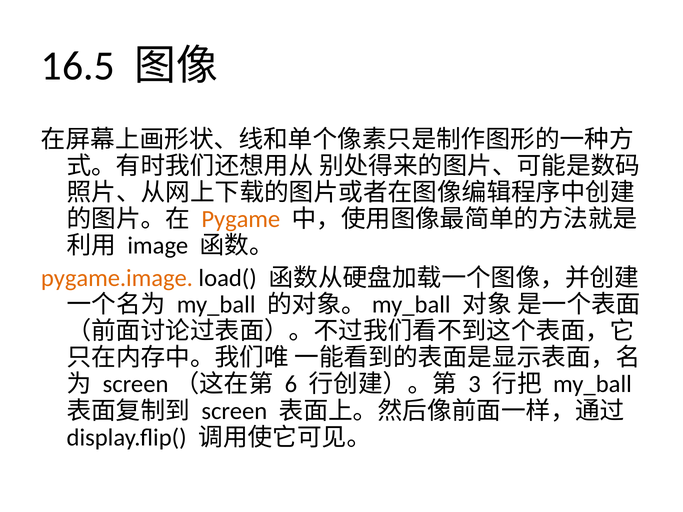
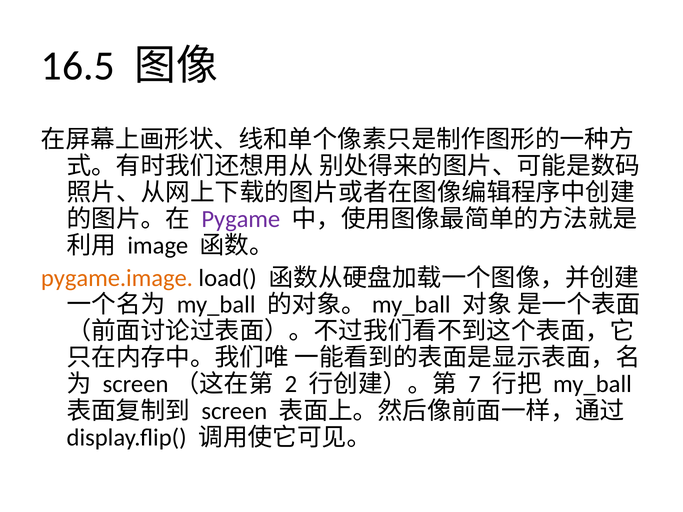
Pygame colour: orange -> purple (241, 219)
6: 6 -> 2 (291, 385)
3: 3 -> 7 (475, 385)
